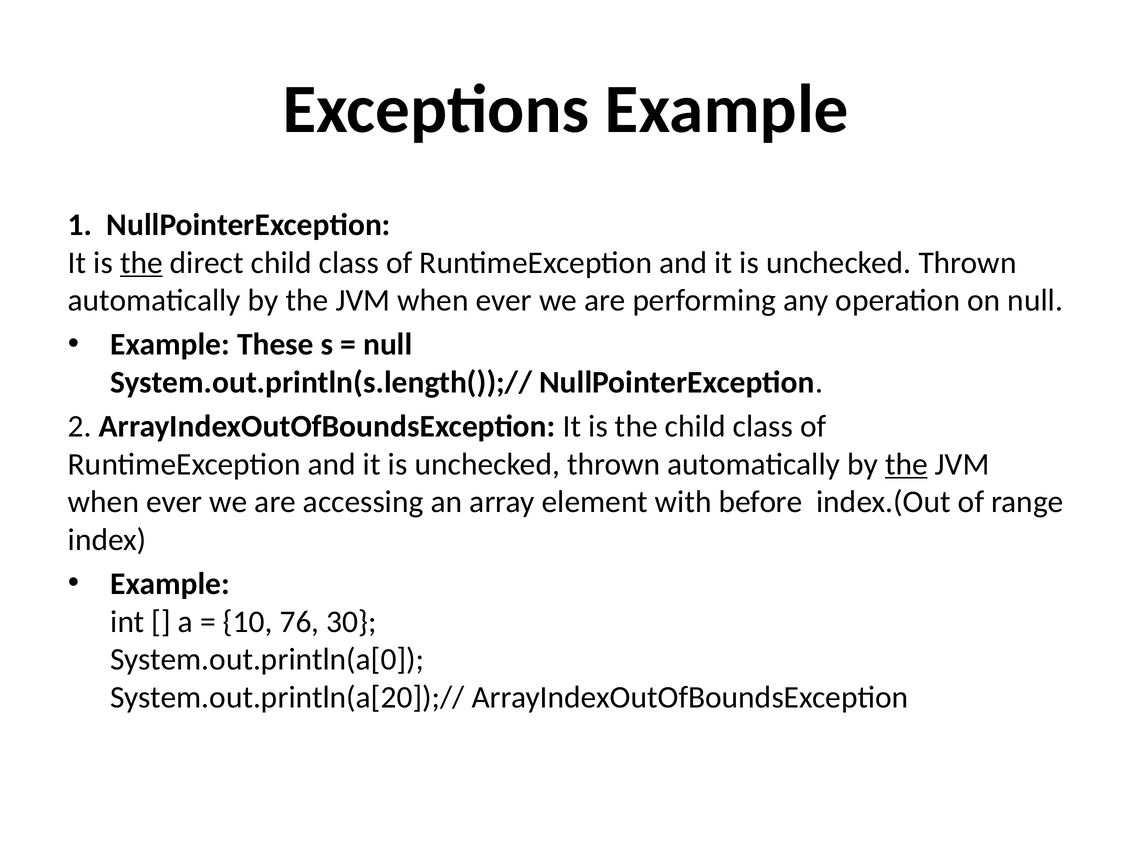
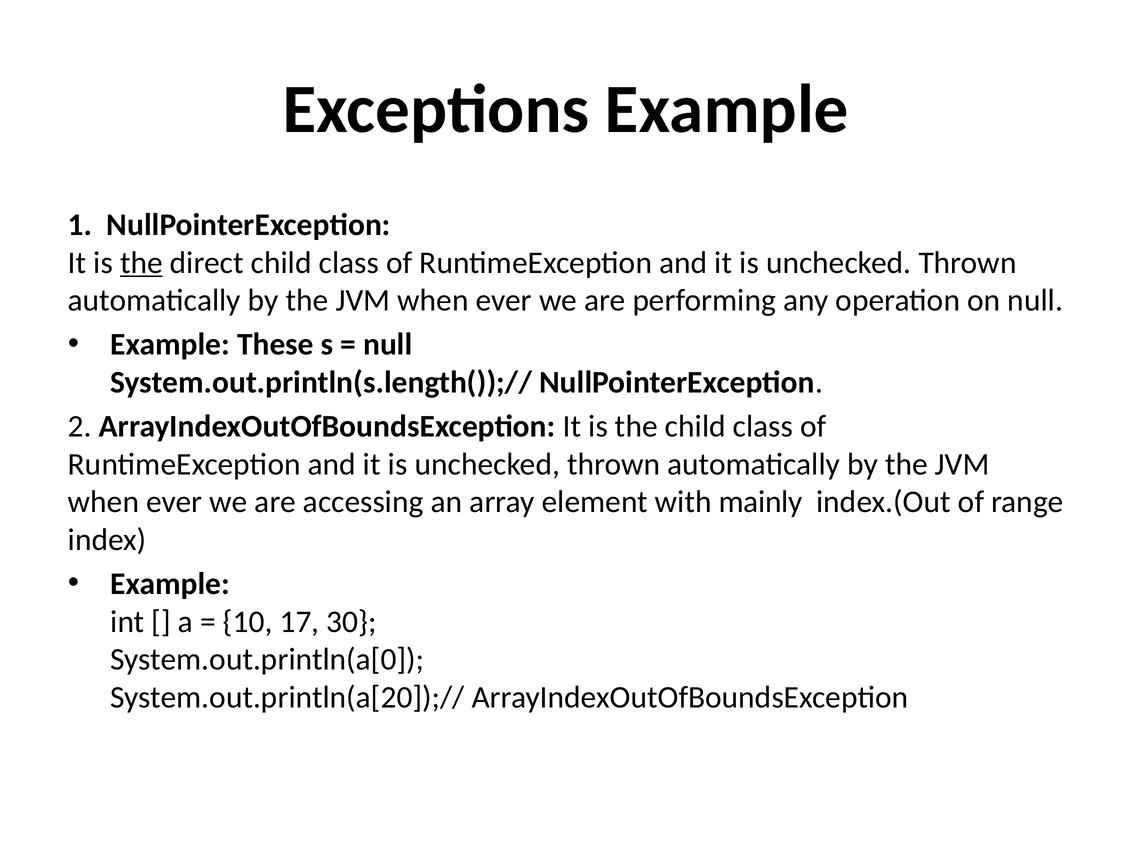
the underline: present -> none (906, 464)
before: before -> mainly (761, 502)
76: 76 -> 17 (299, 622)
